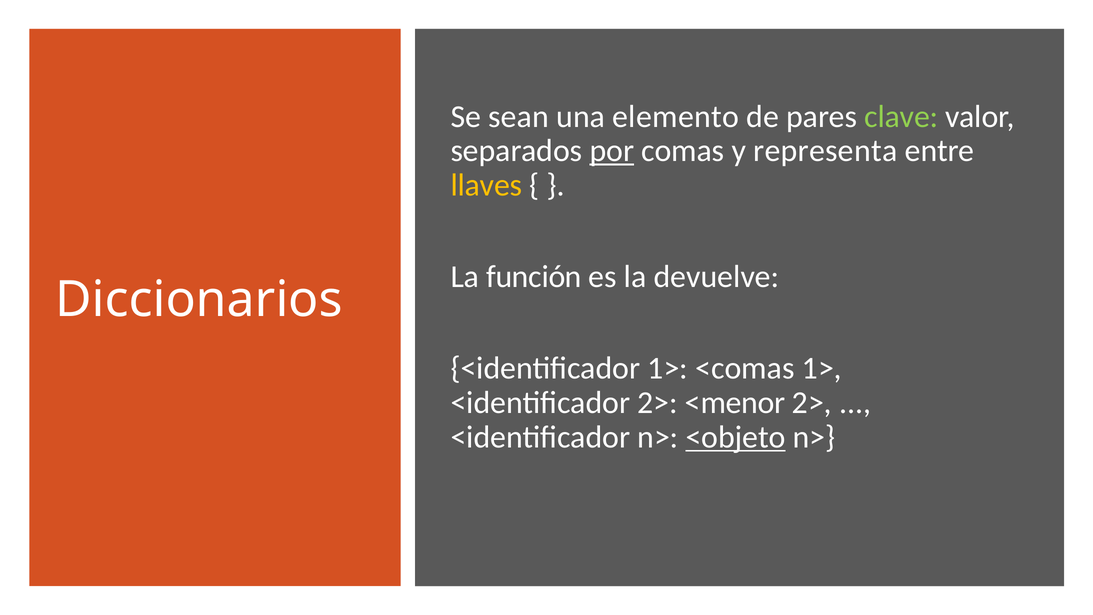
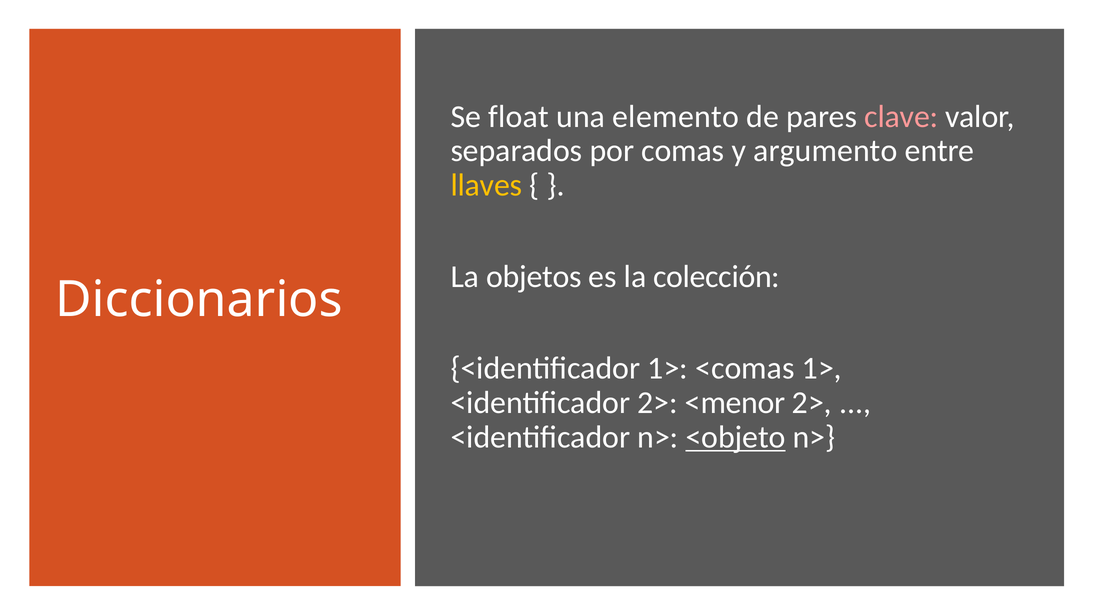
sean: sean -> float (519, 116)
clave colour: light green -> pink (901, 116)
por underline: present -> none (612, 151)
representa: representa -> argumento (825, 151)
función: función -> objetos (534, 277)
devuelve: devuelve -> colección (717, 277)
